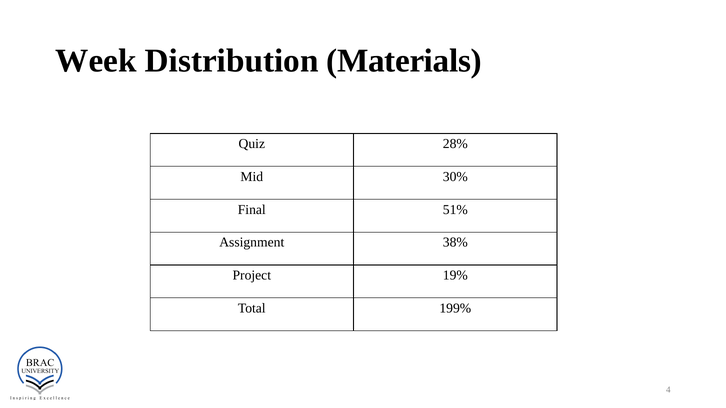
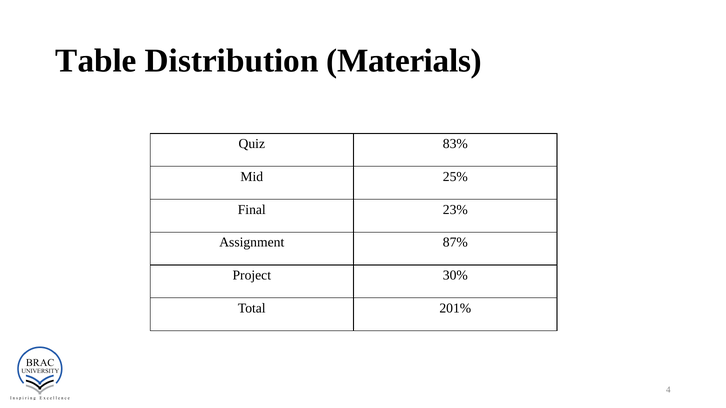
Week: Week -> Table (96, 61)
28%: 28% -> 83% (455, 144)
30%: 30% -> 25% (455, 177)
51%: 51% -> 23% (455, 210)
38%: 38% -> 87% (455, 243)
19%: 19% -> 30% (455, 276)
199%: 199% -> 201% (455, 308)
